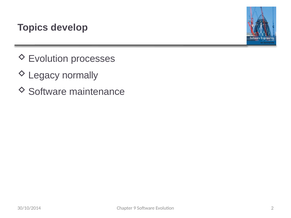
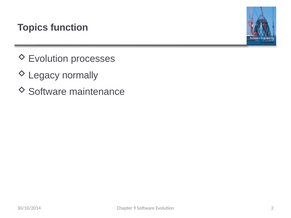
develop: develop -> function (69, 28)
